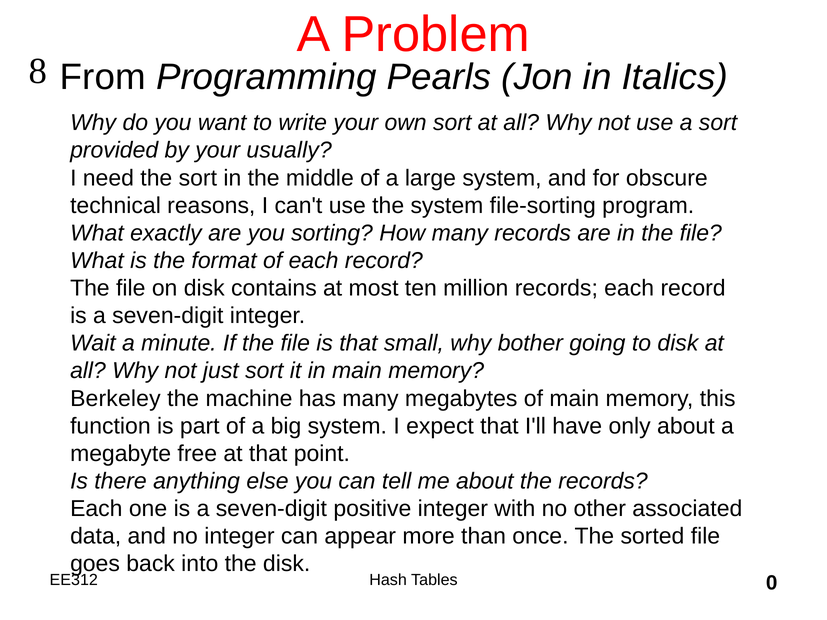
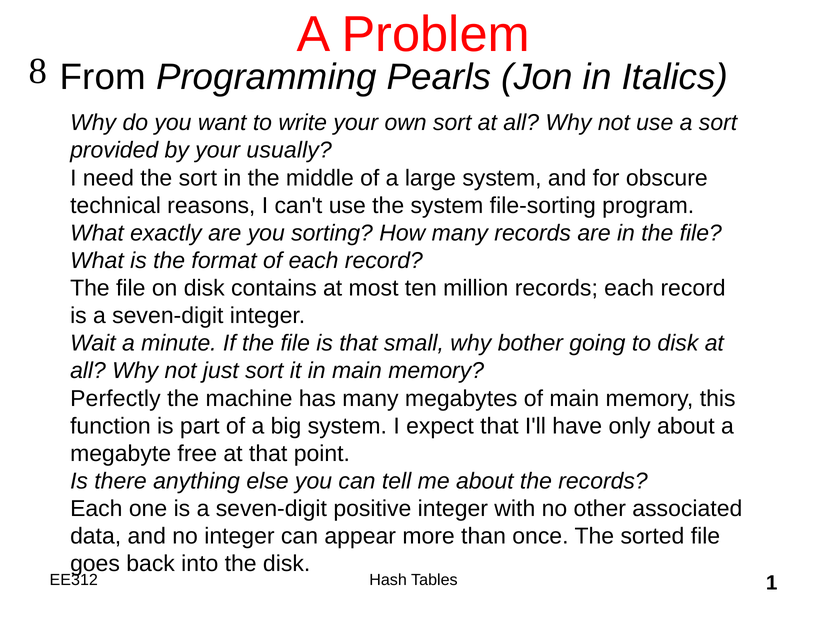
Berkeley: Berkeley -> Perfectly (115, 399)
0: 0 -> 1 (772, 583)
